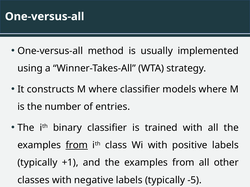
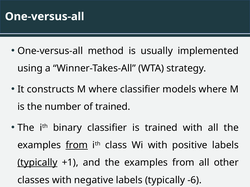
of entries: entries -> trained (113, 107)
typically underline: none -> present (37, 163)
-5: -5 -> -6 (195, 181)
